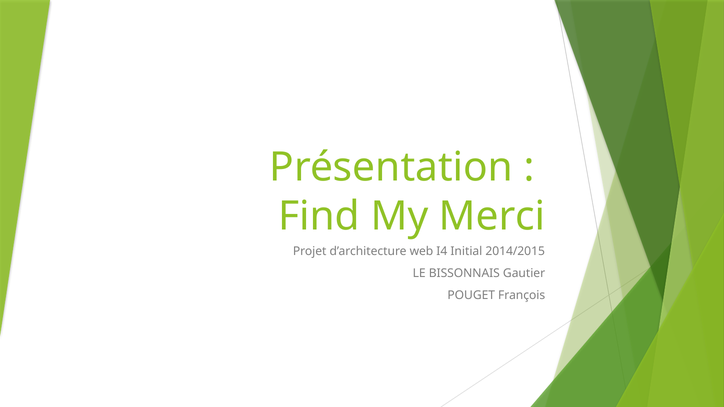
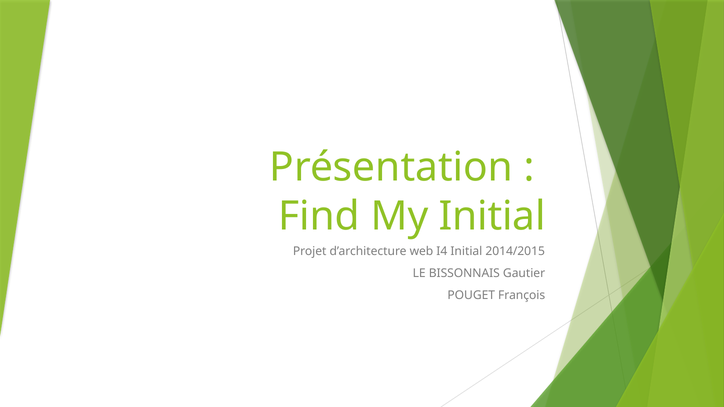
My Merci: Merci -> Initial (492, 216)
